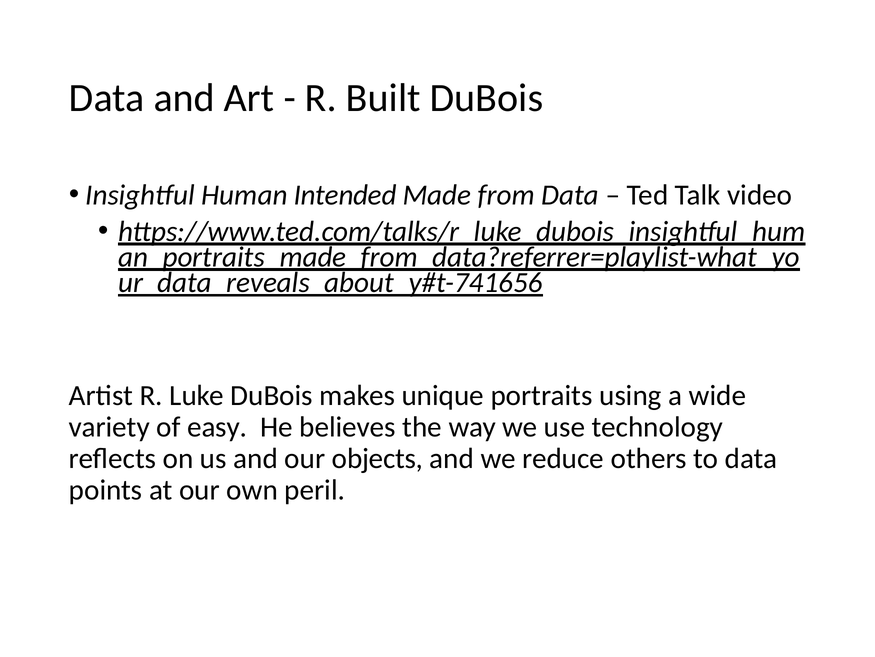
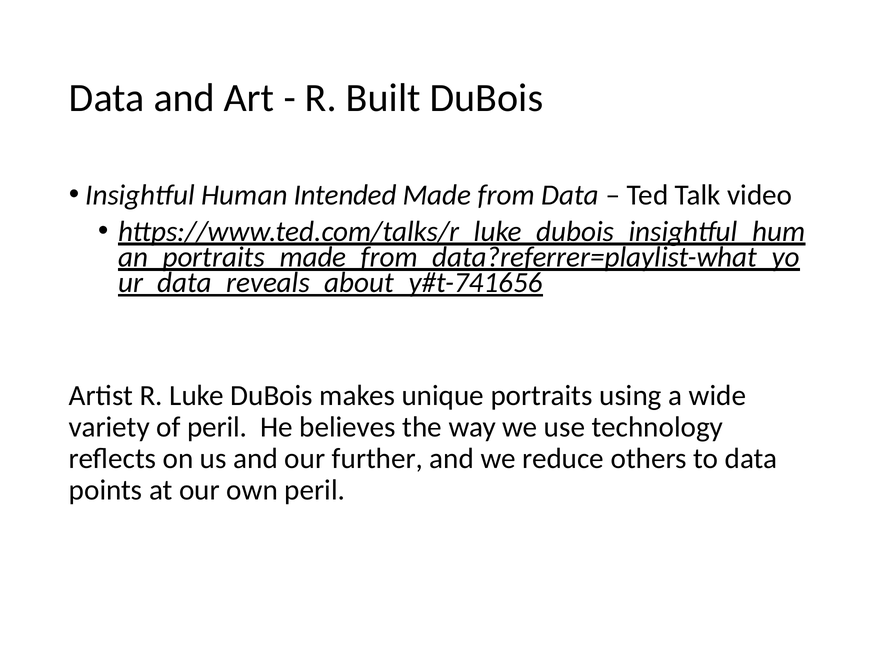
of easy: easy -> peril (217, 427)
objects: objects -> further (377, 458)
